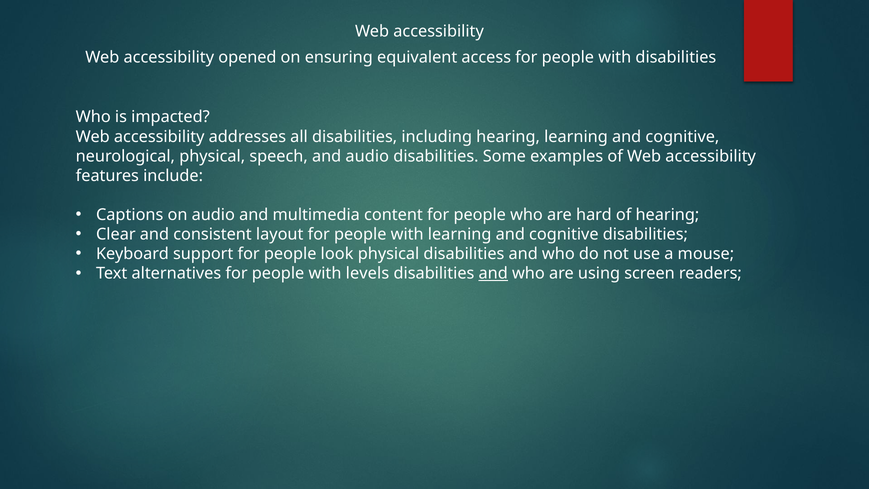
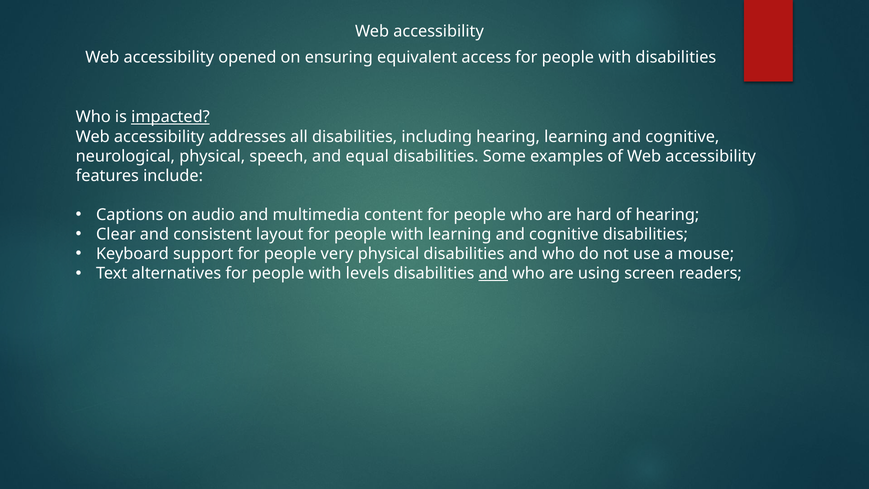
impacted underline: none -> present (170, 117)
and audio: audio -> equal (367, 156)
look: look -> very (337, 254)
